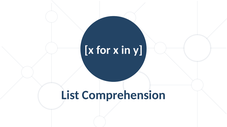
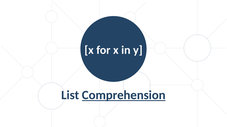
Comprehension underline: none -> present (124, 96)
